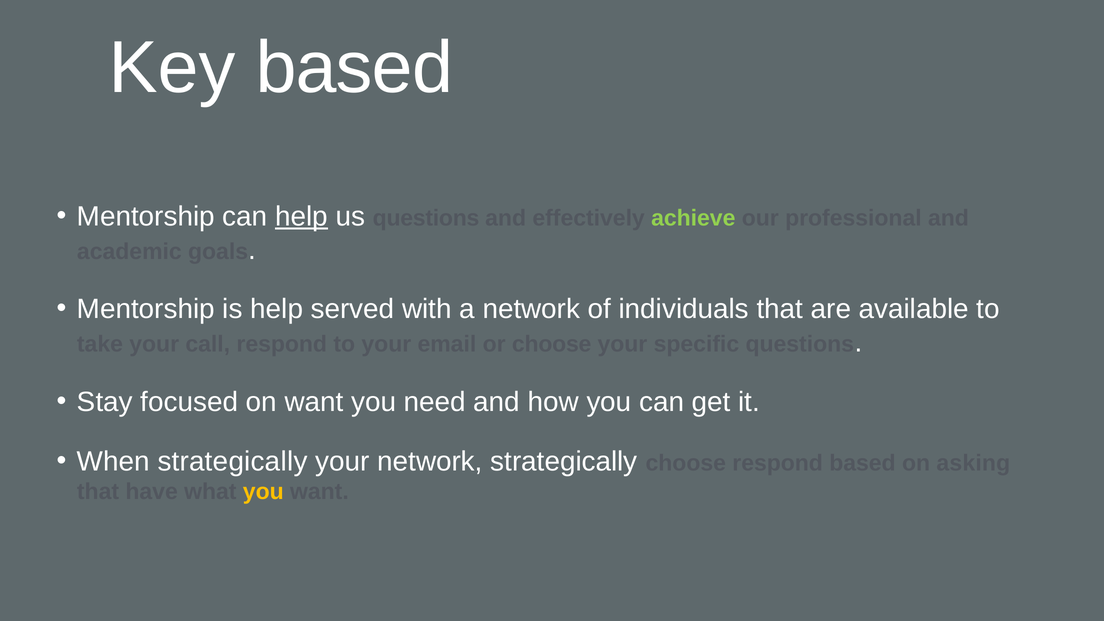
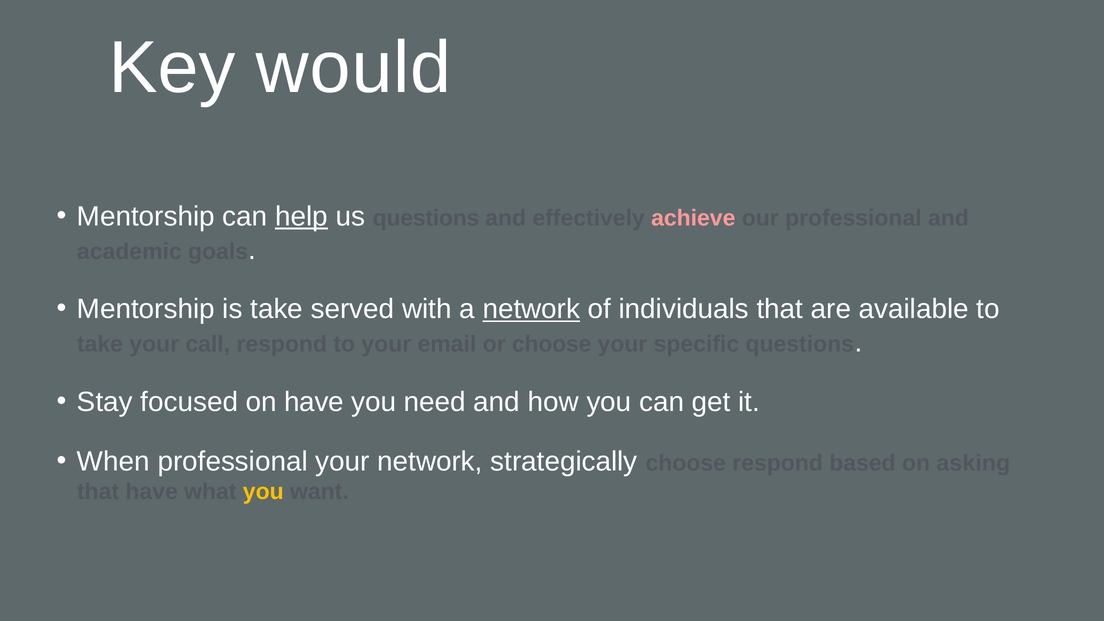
Key based: based -> would (354, 68)
achieve colour: light green -> pink (693, 218)
is help: help -> take (277, 309)
network underline: none -> present (531, 309)
on want: want -> have (314, 402)
When strategically: strategically -> professional (233, 461)
